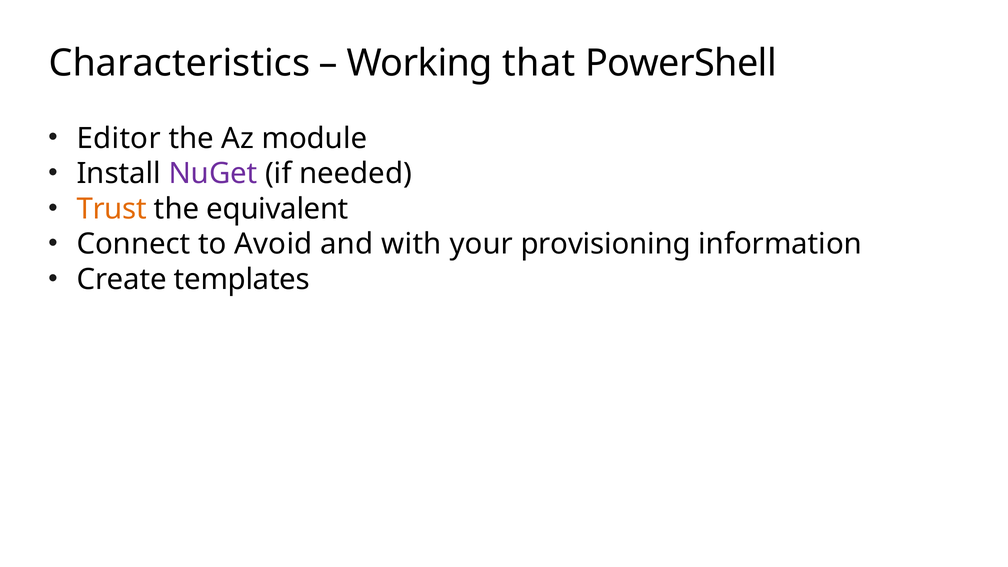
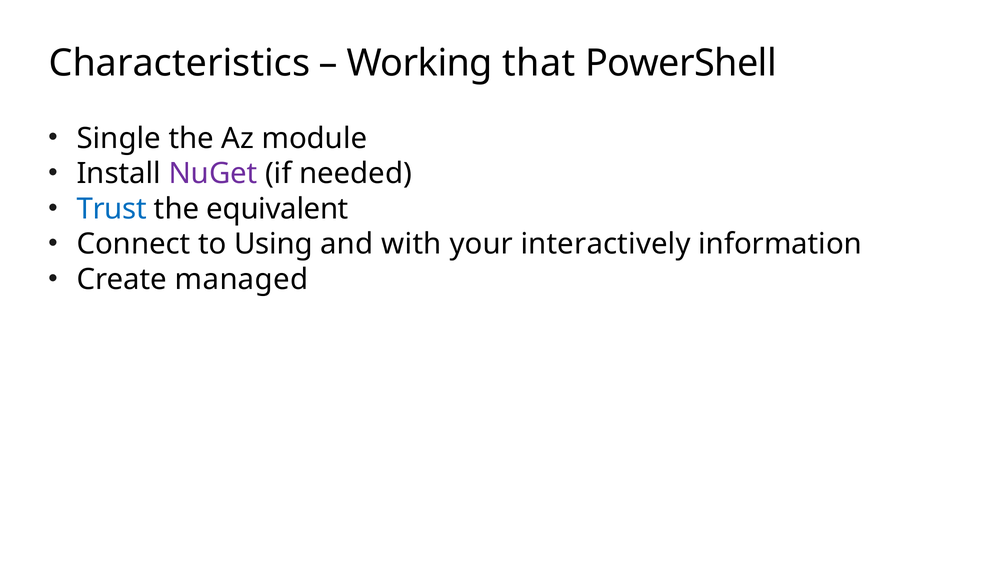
Editor: Editor -> Single (119, 138)
Trust colour: orange -> blue (112, 209)
Avoid: Avoid -> Using (274, 244)
provisioning: provisioning -> interactively (606, 244)
templates: templates -> managed (242, 280)
